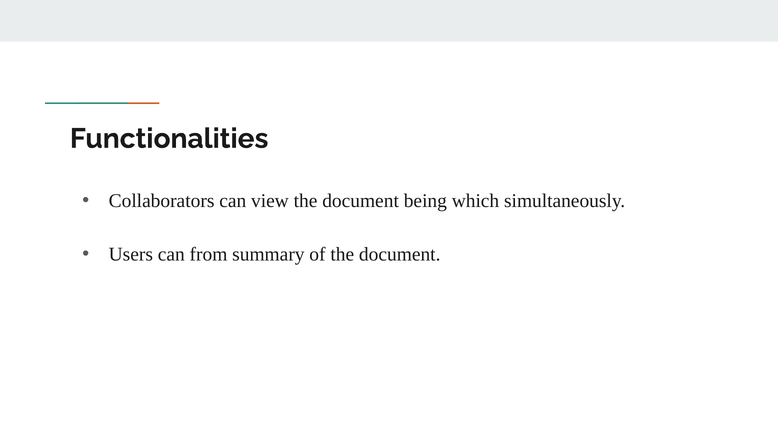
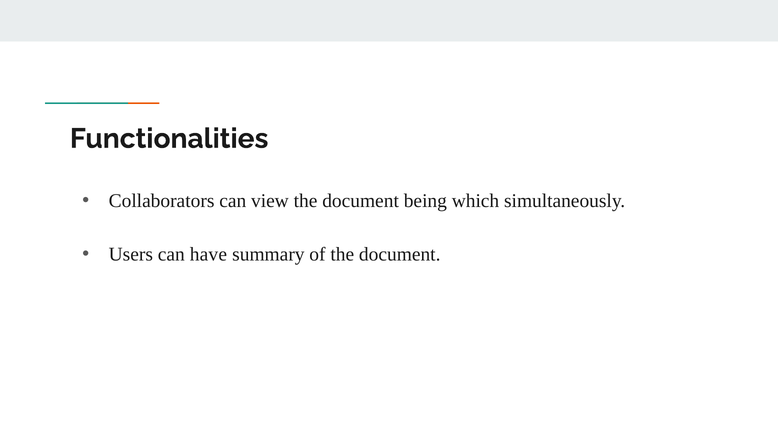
from: from -> have (208, 255)
